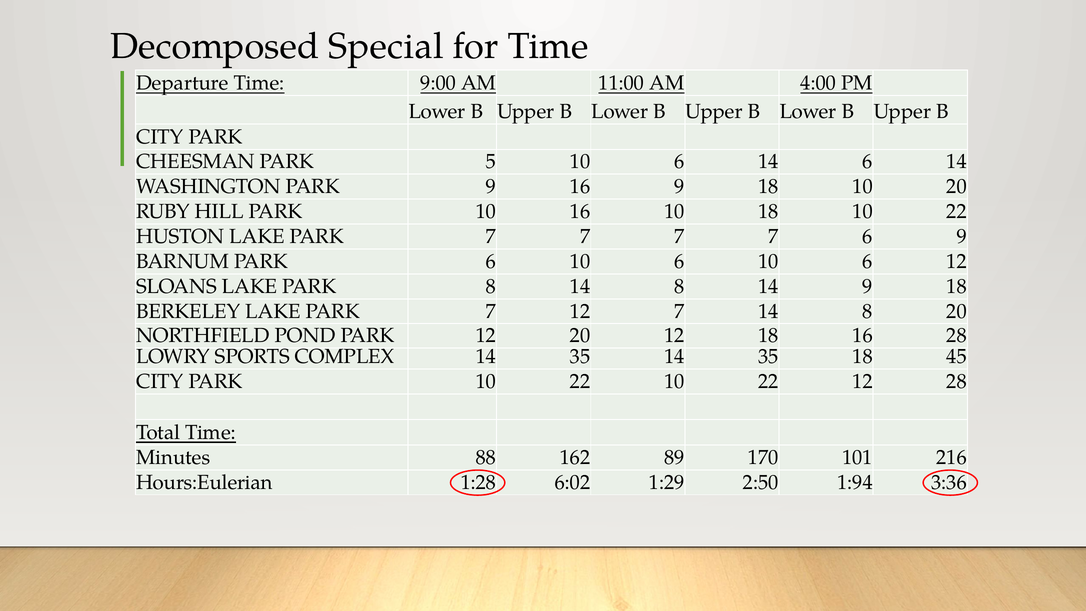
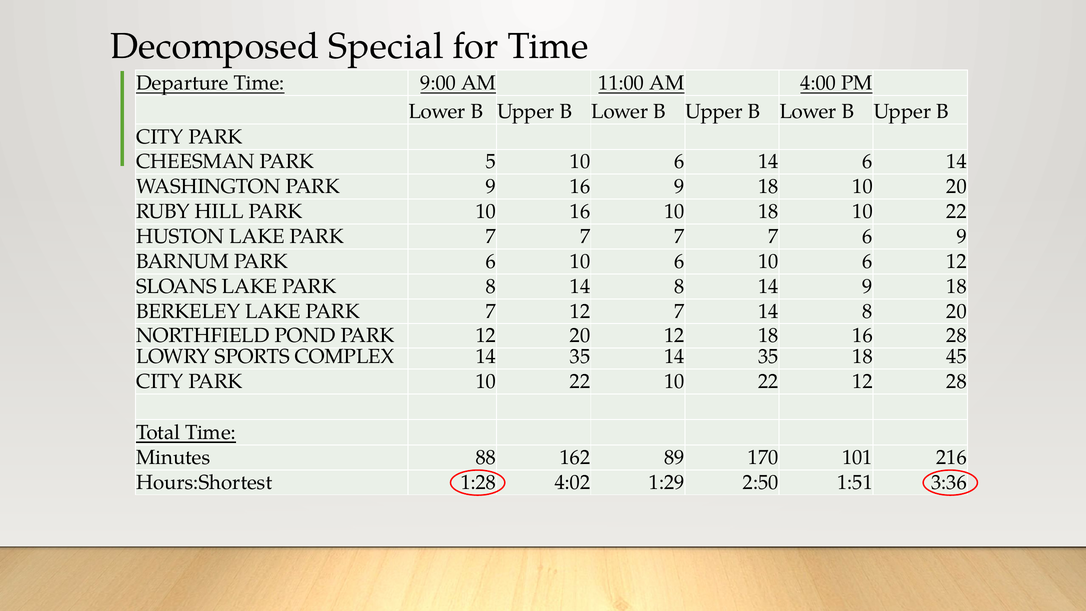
Hours:Eulerian: Hours:Eulerian -> Hours:Shortest (204, 482)
6:02: 6:02 -> 4:02 (572, 482)
1:94: 1:94 -> 1:51 (855, 482)
